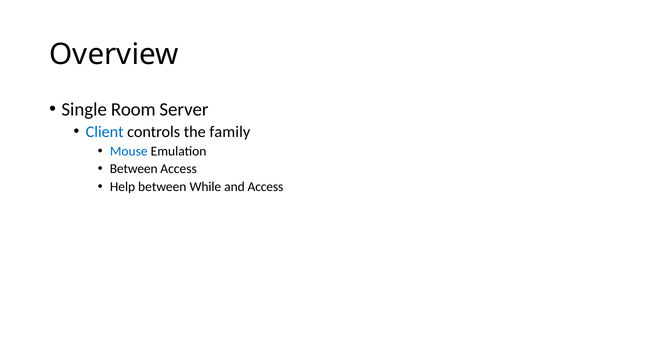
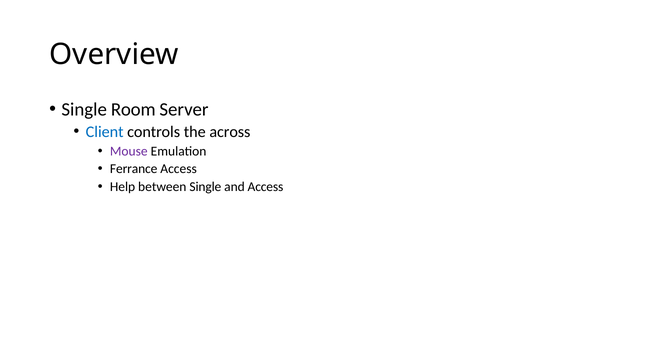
family: family -> across (230, 132)
Mouse colour: blue -> purple (129, 151)
Between: Between -> Ferrance (134, 169)
between While: While -> Single (205, 187)
